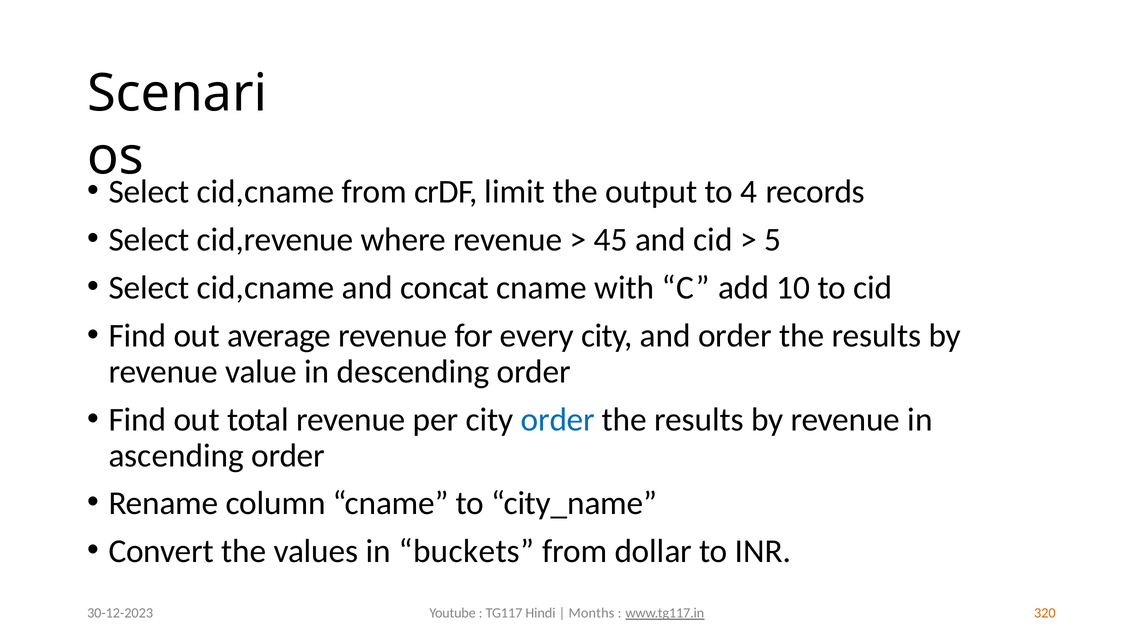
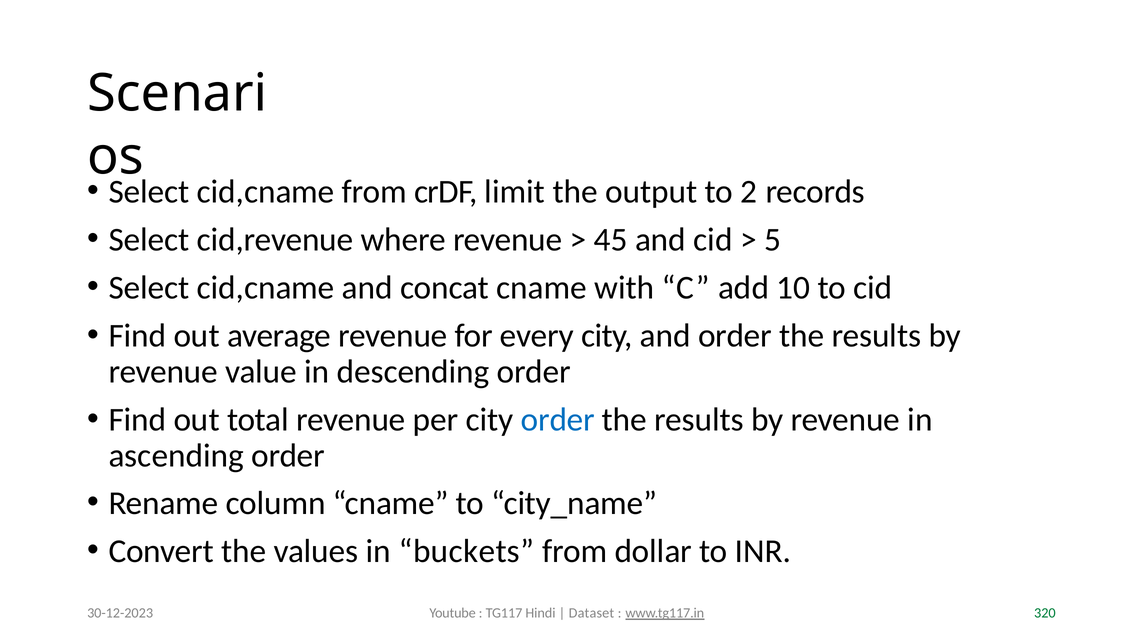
4: 4 -> 2 (748, 192)
Months: Months -> Dataset (591, 613)
320 colour: orange -> green (1045, 613)
